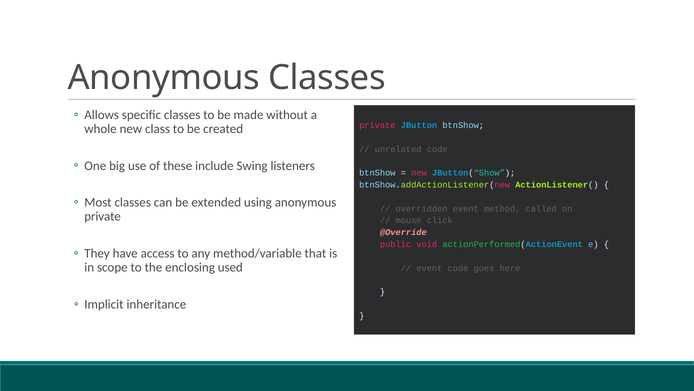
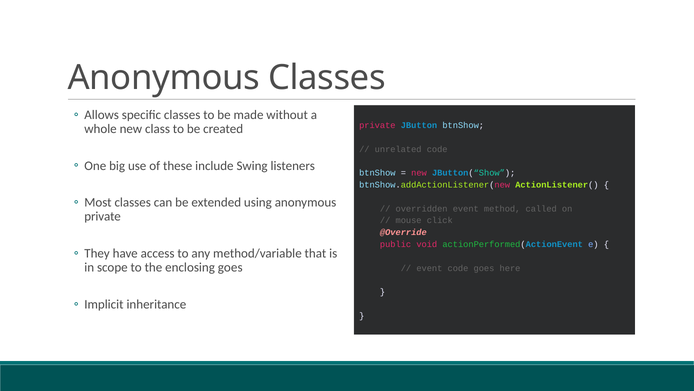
enclosing used: used -> goes (230, 267)
